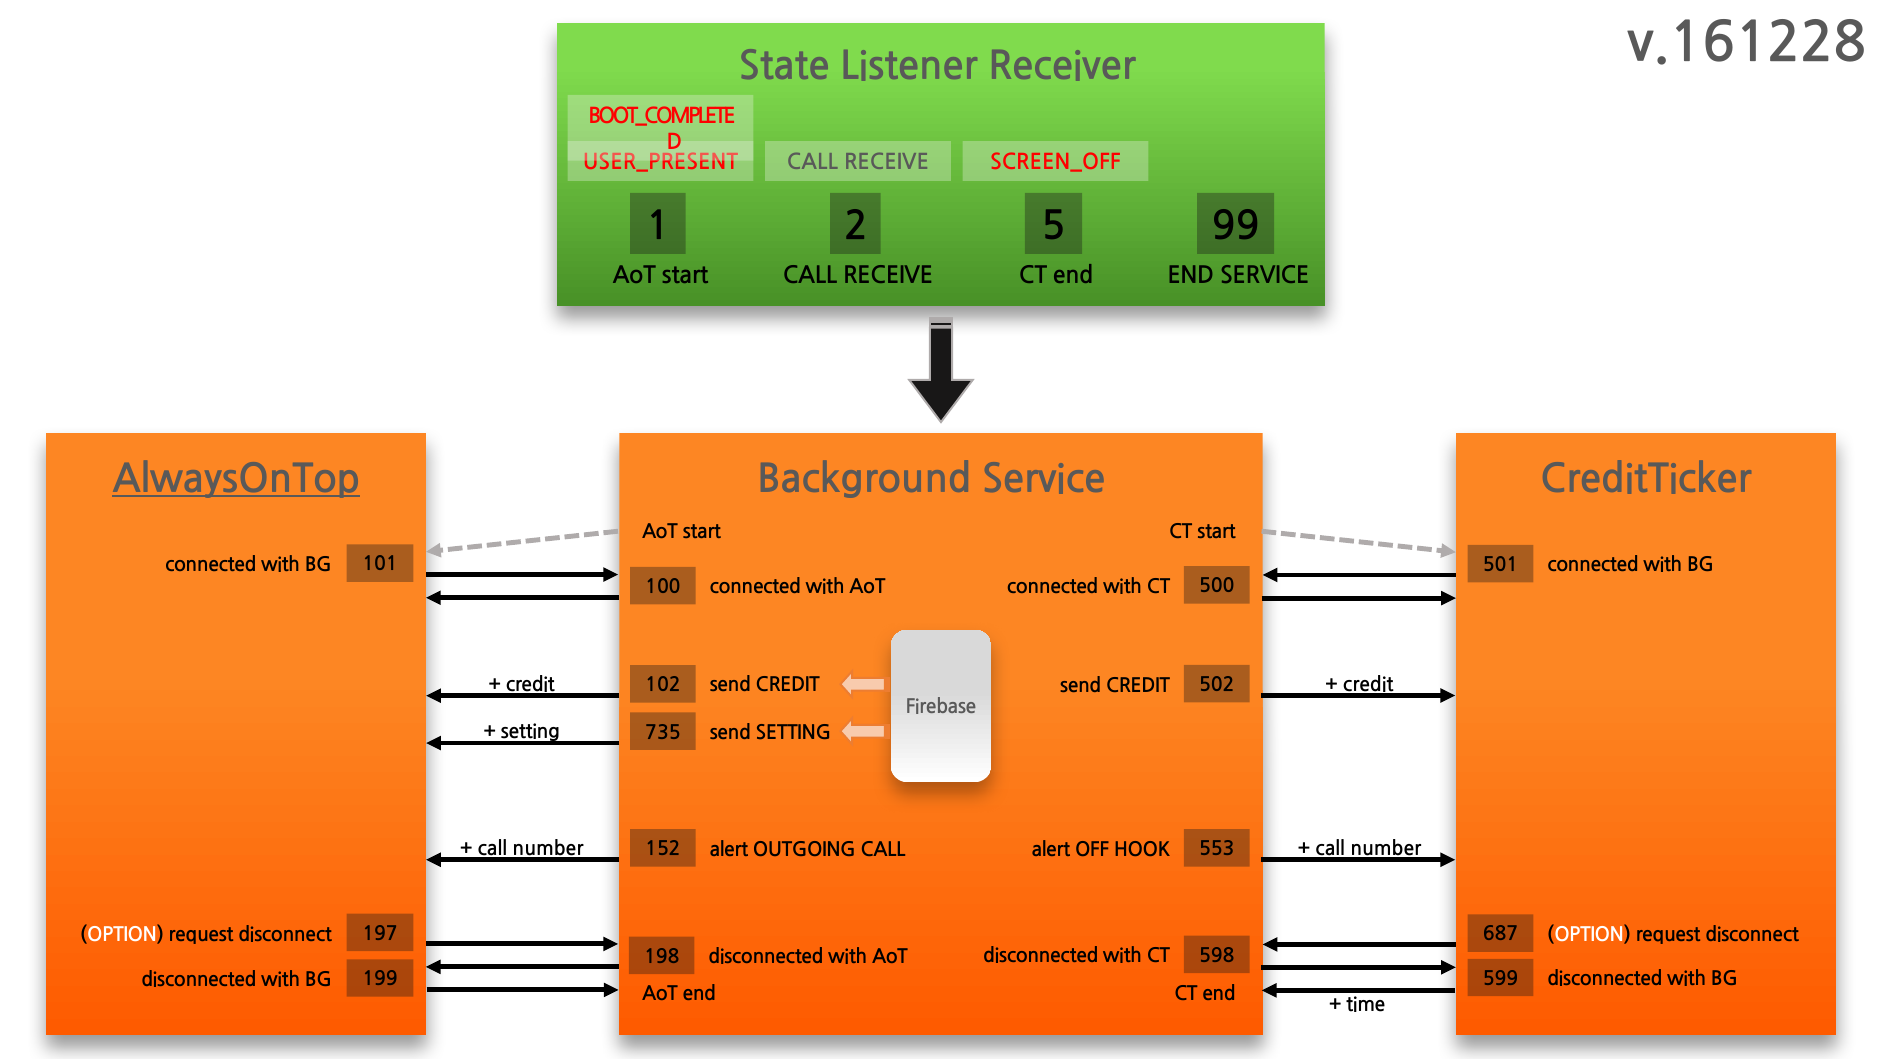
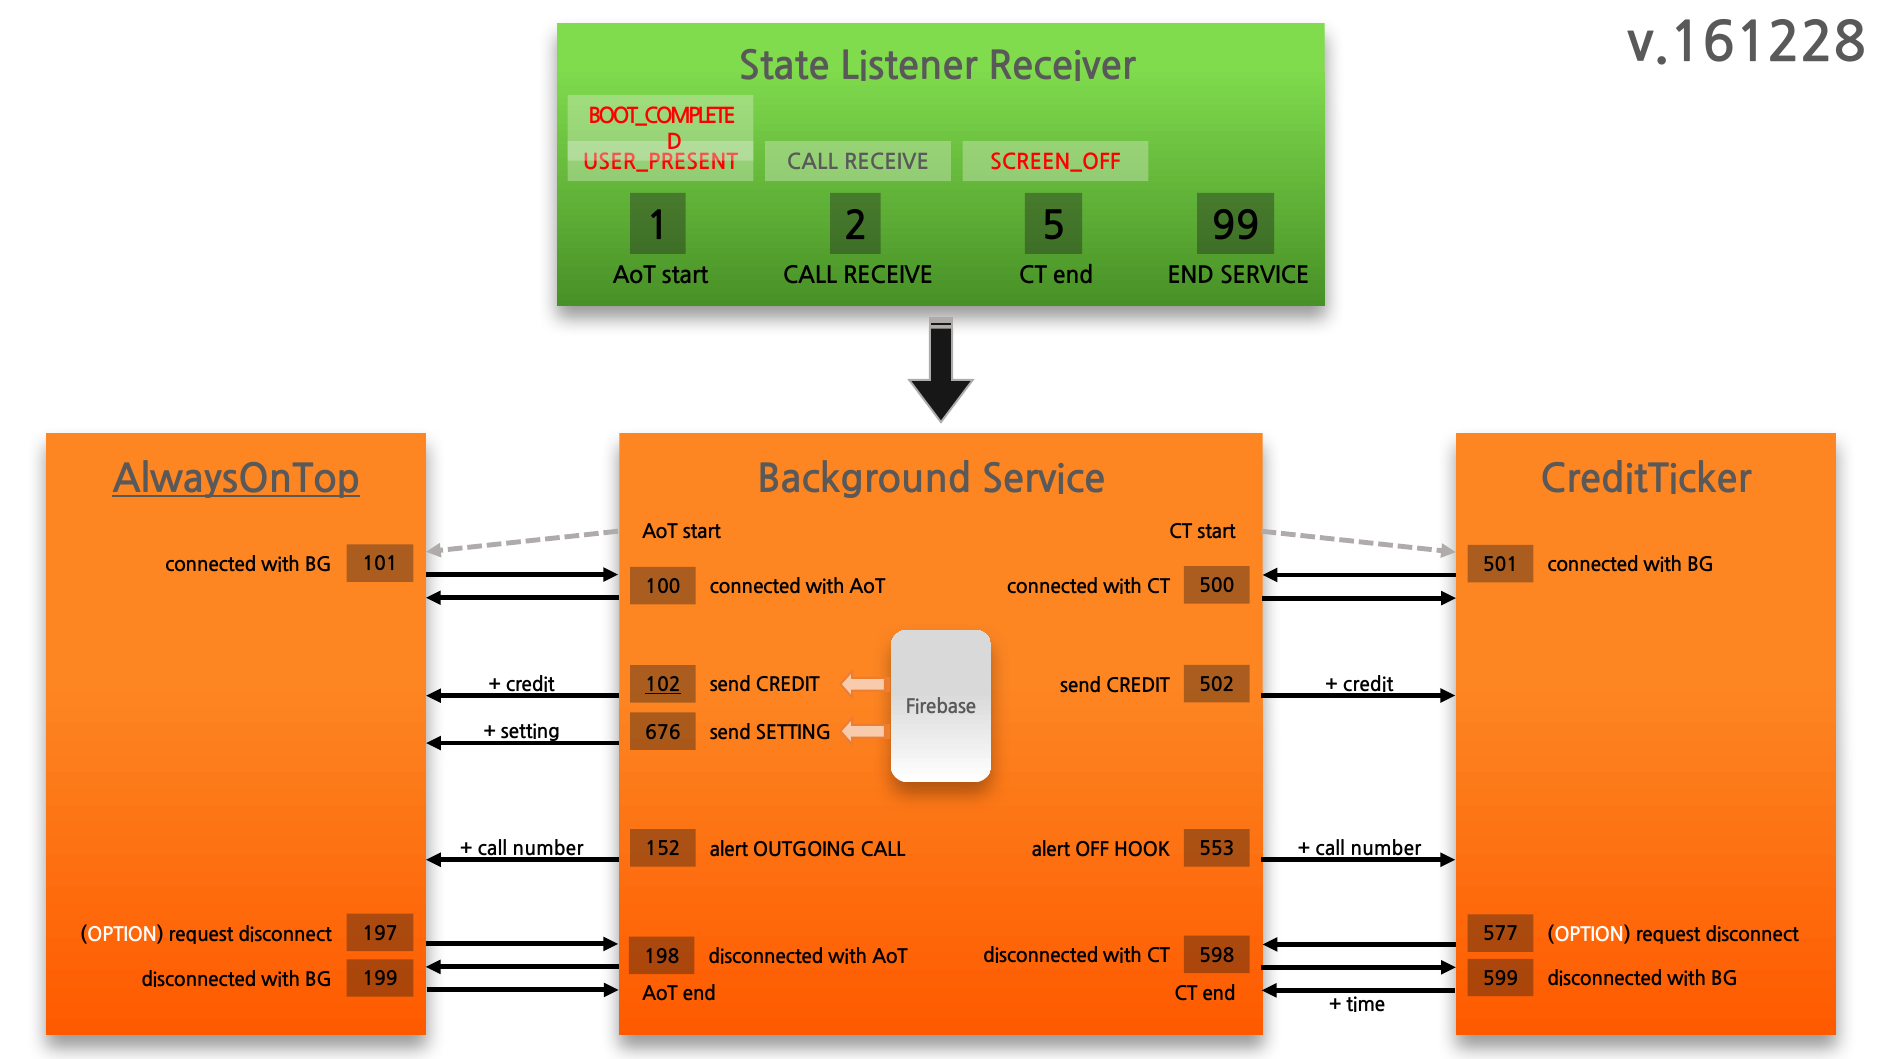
102 underline: none -> present (663, 685)
735: 735 -> 676 (663, 732)
687: 687 -> 577 (1501, 934)
